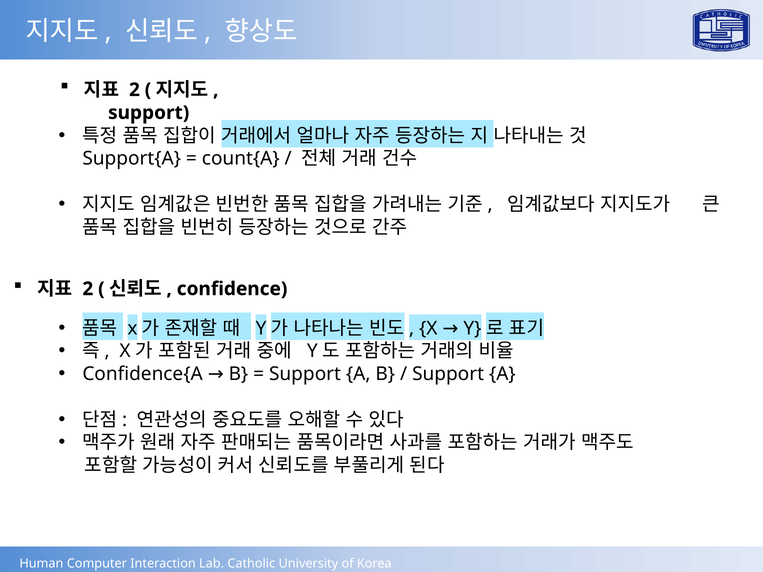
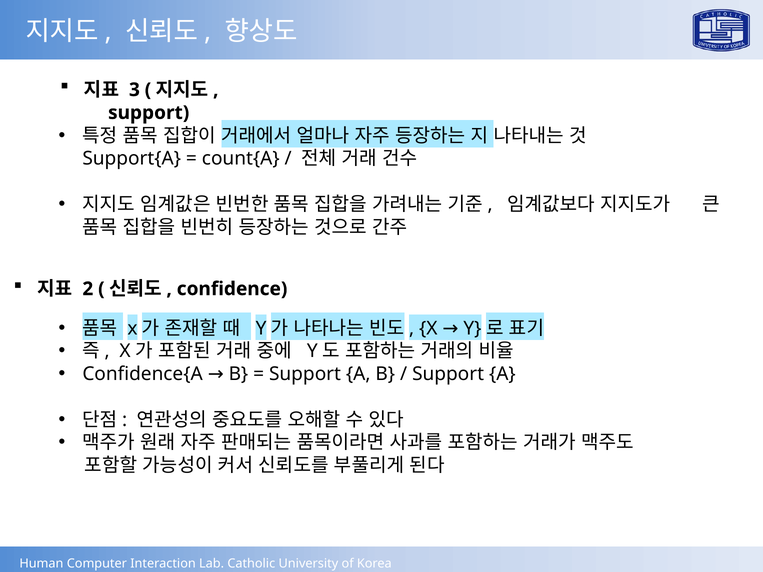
2: 2 -> 3 (134, 90)
